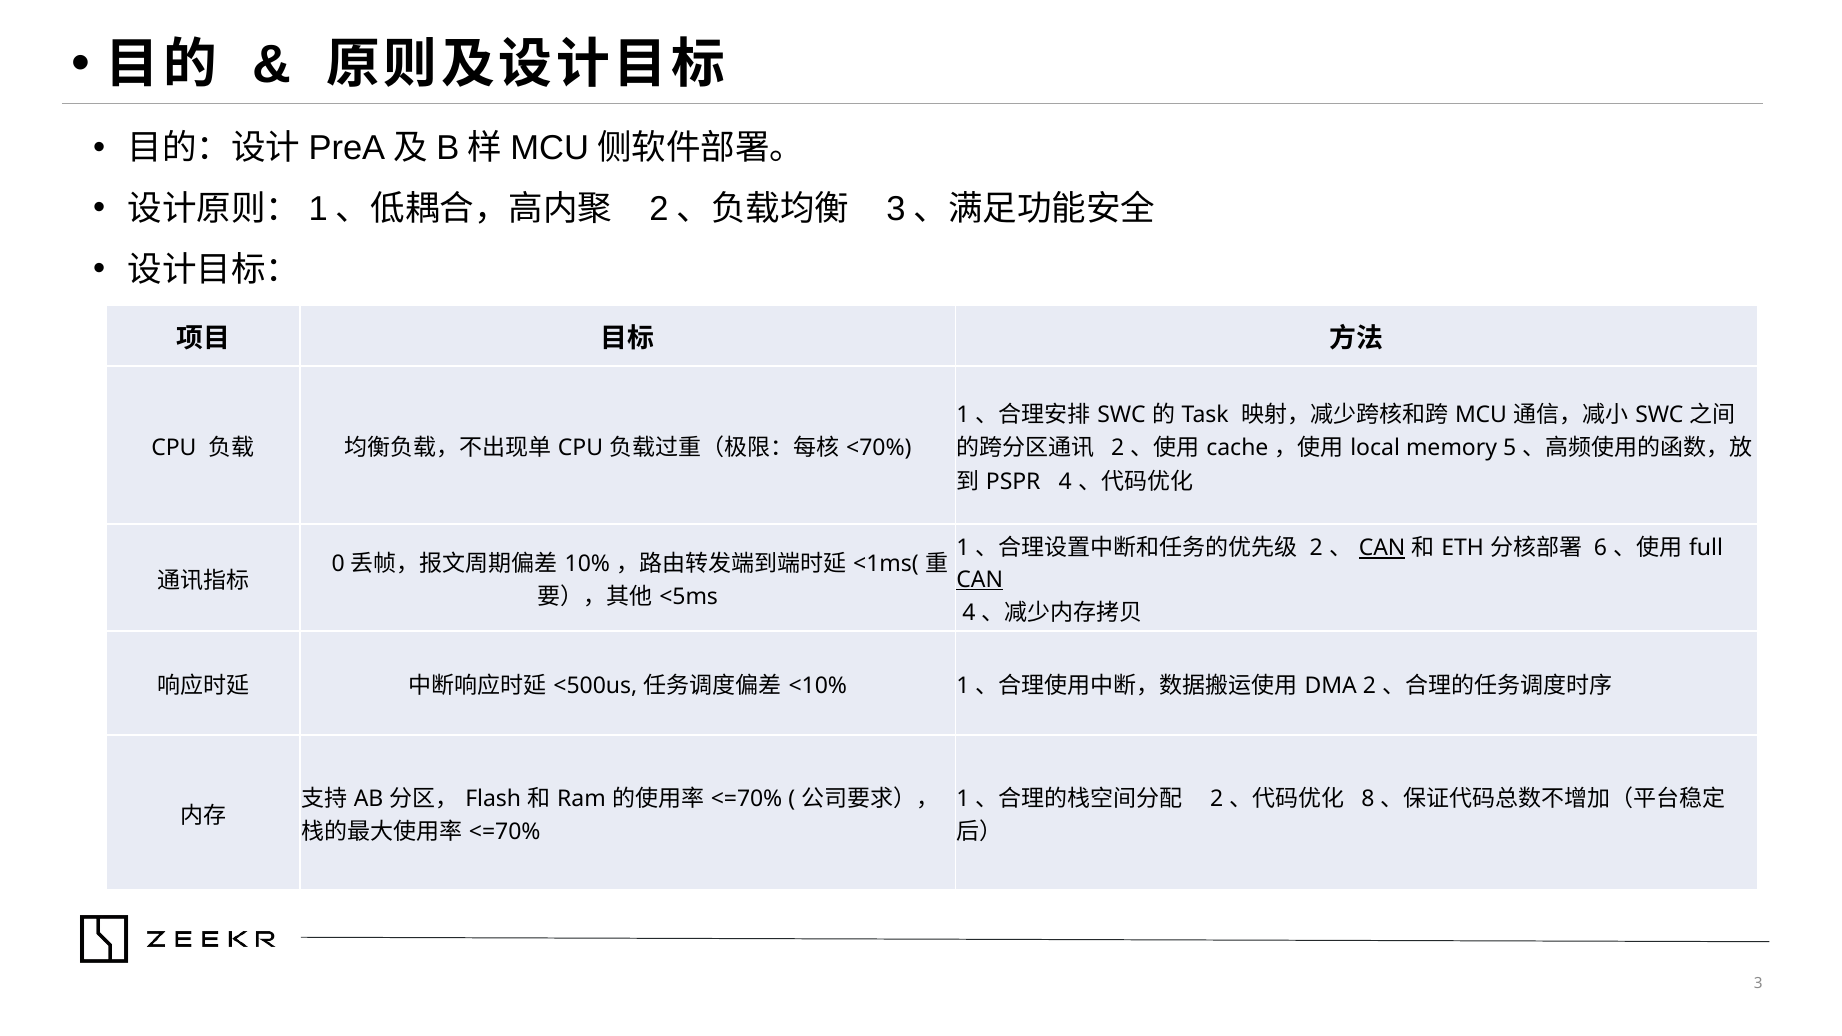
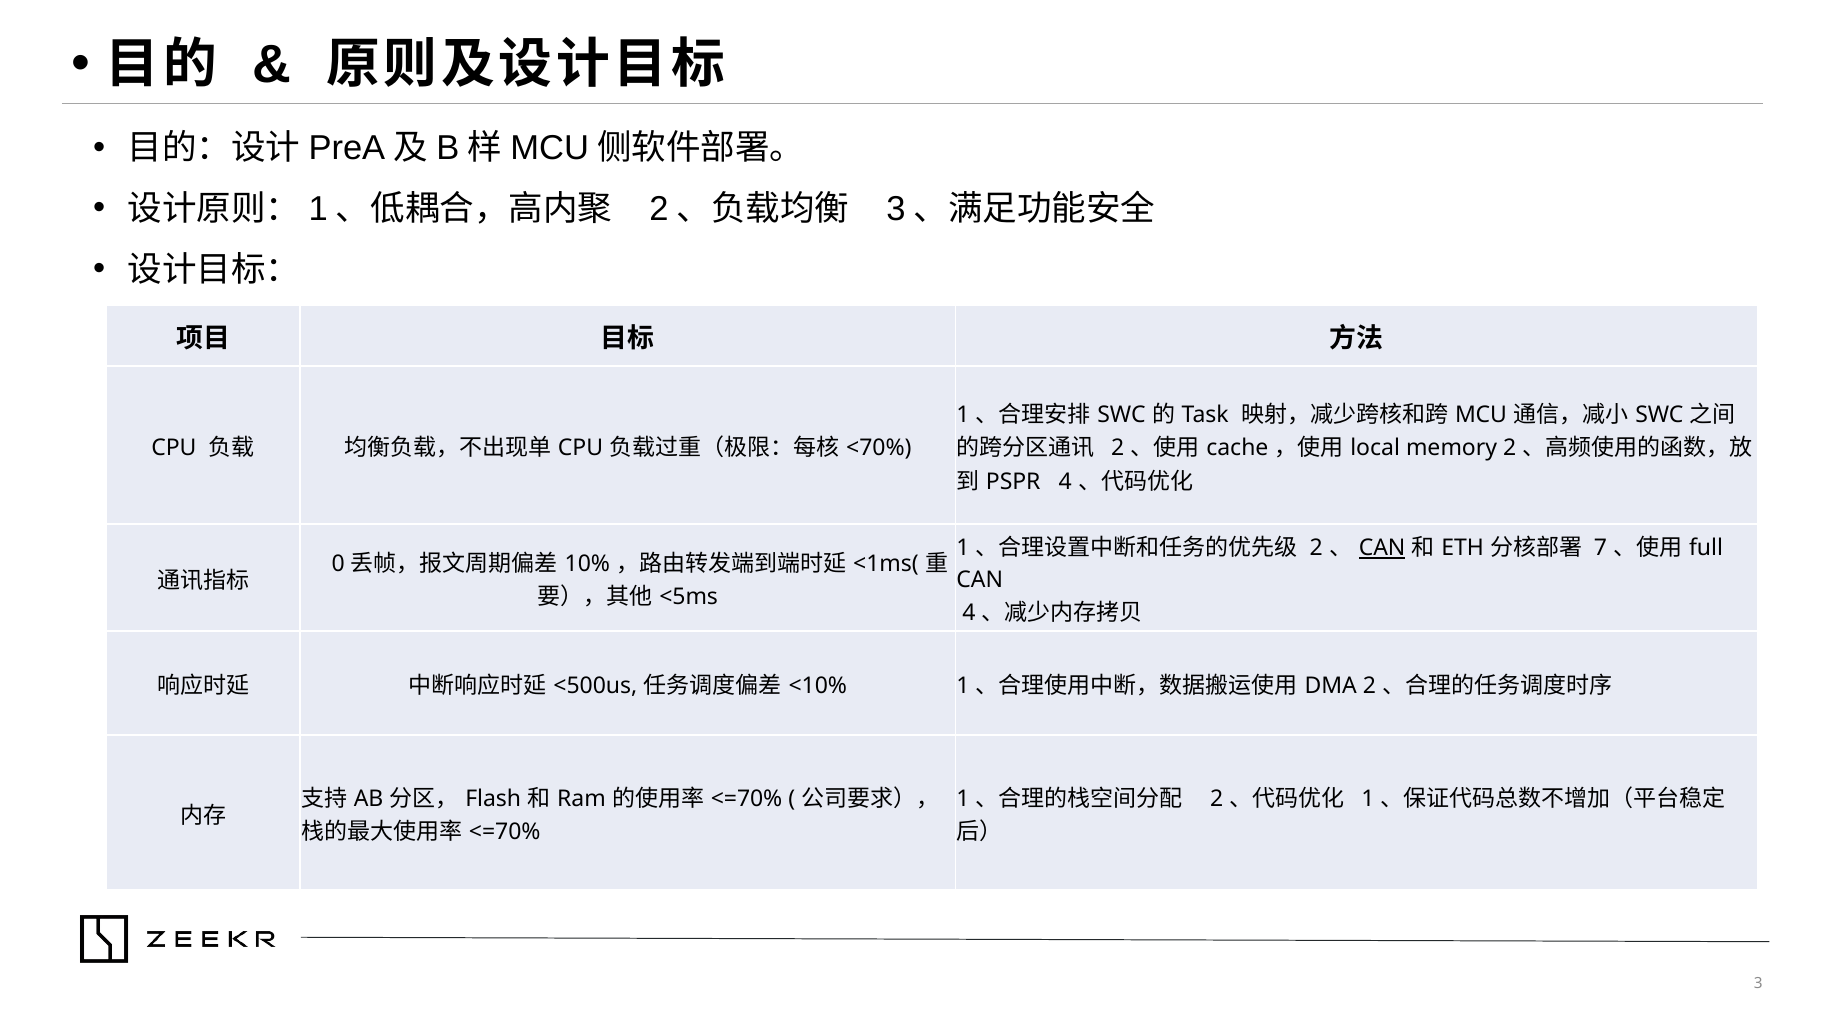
memory 5: 5 -> 2 (1510, 448)
6: 6 -> 7 (1601, 548)
CAN underline: present -> none (980, 580)
8: 8 -> 1 (1368, 799)
